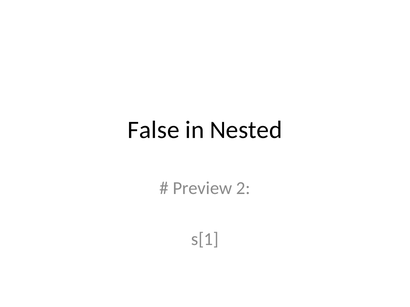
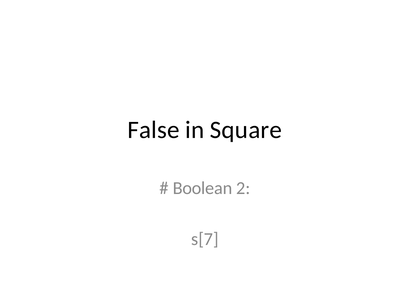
Nested: Nested -> Square (246, 130)
Preview: Preview -> Boolean (203, 189)
s[1: s[1 -> s[7 (205, 240)
